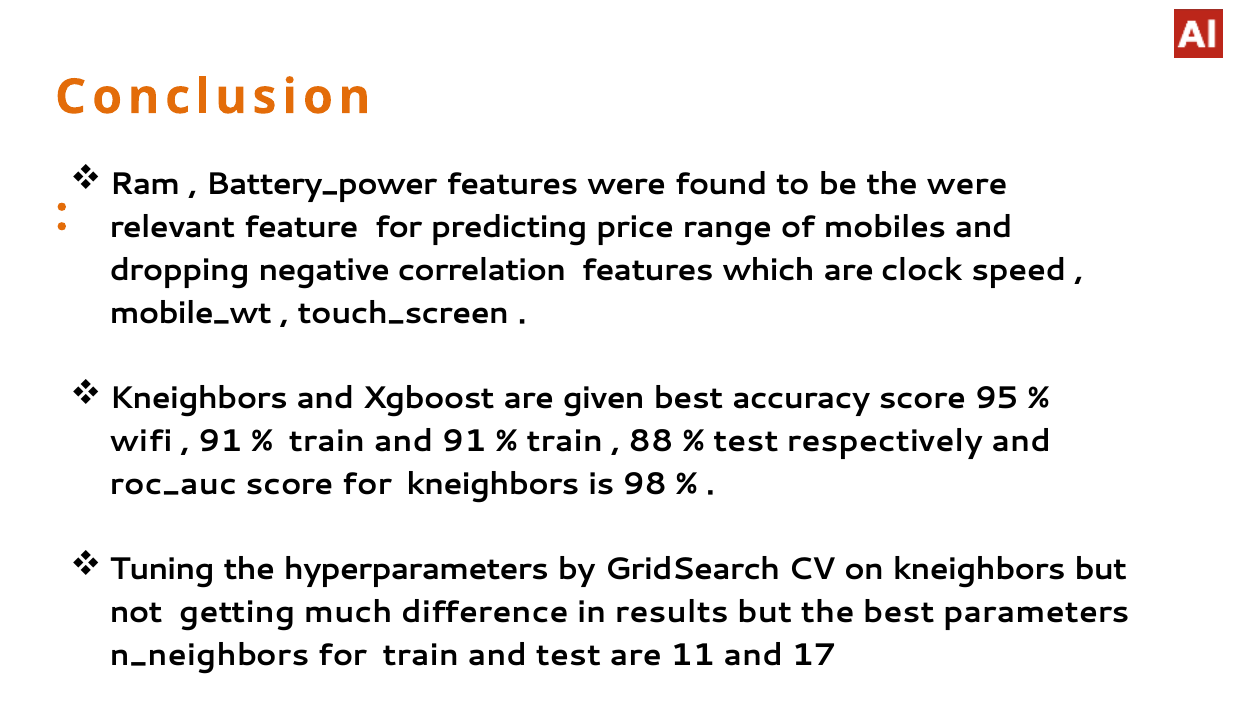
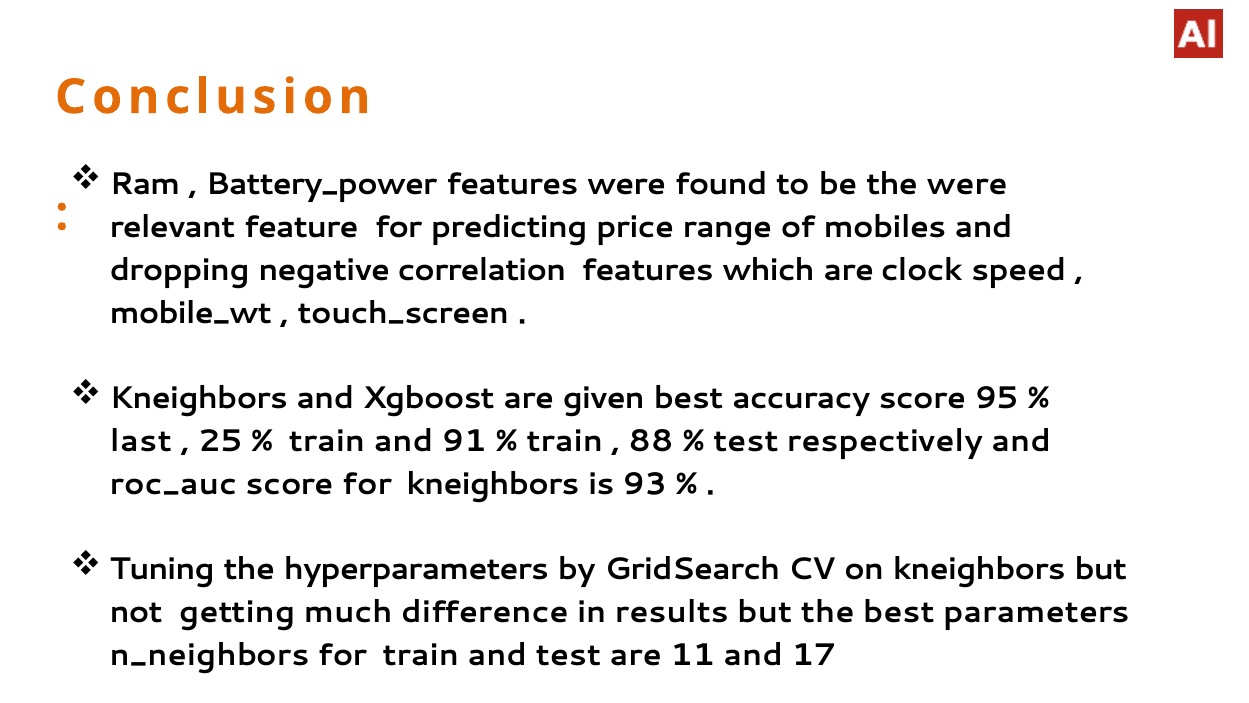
wifi: wifi -> last (141, 441)
91: 91 -> 25 (220, 441)
98: 98 -> 93 (645, 484)
